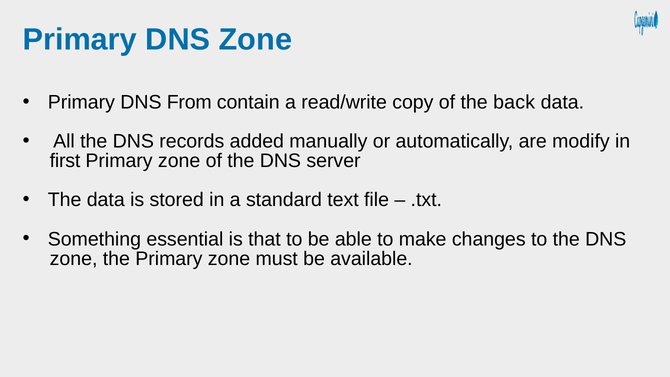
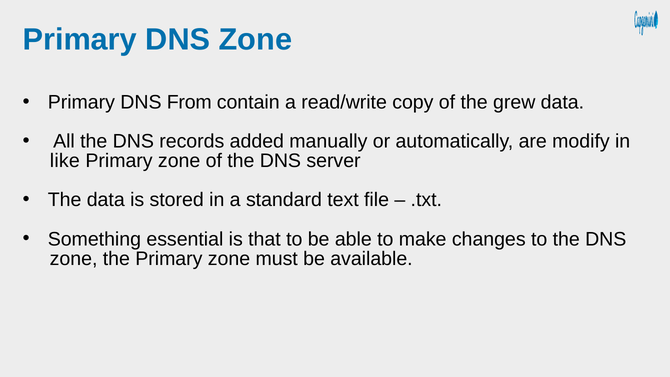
back: back -> grew (514, 102)
first: first -> like (65, 161)
